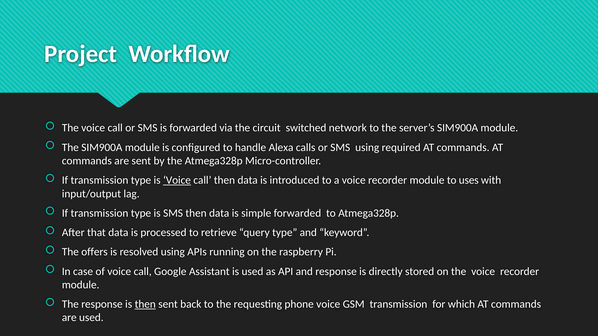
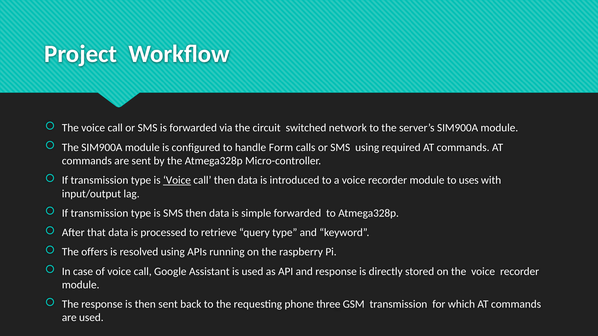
Alexa: Alexa -> Form (281, 148)
then underline: present -> none (145, 305)
phone voice: voice -> three (328, 305)
